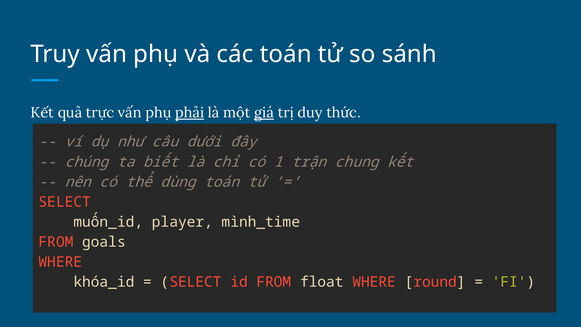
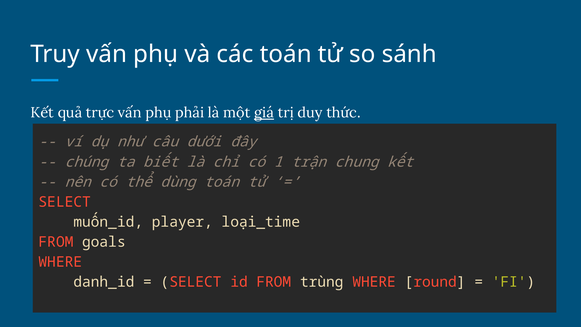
phải underline: present -> none (190, 113)
mình_time: mình_time -> loại_time (261, 222)
khóa_id: khóa_id -> danh_id (104, 282)
float: float -> trùng (322, 282)
